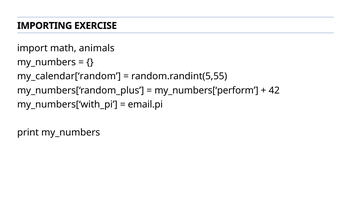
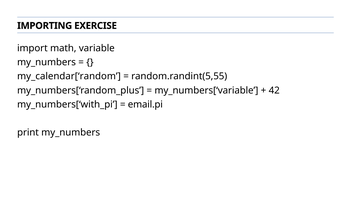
animals: animals -> variable (97, 48)
my_numbers[‘perform: my_numbers[‘perform -> my_numbers[‘variable (206, 90)
